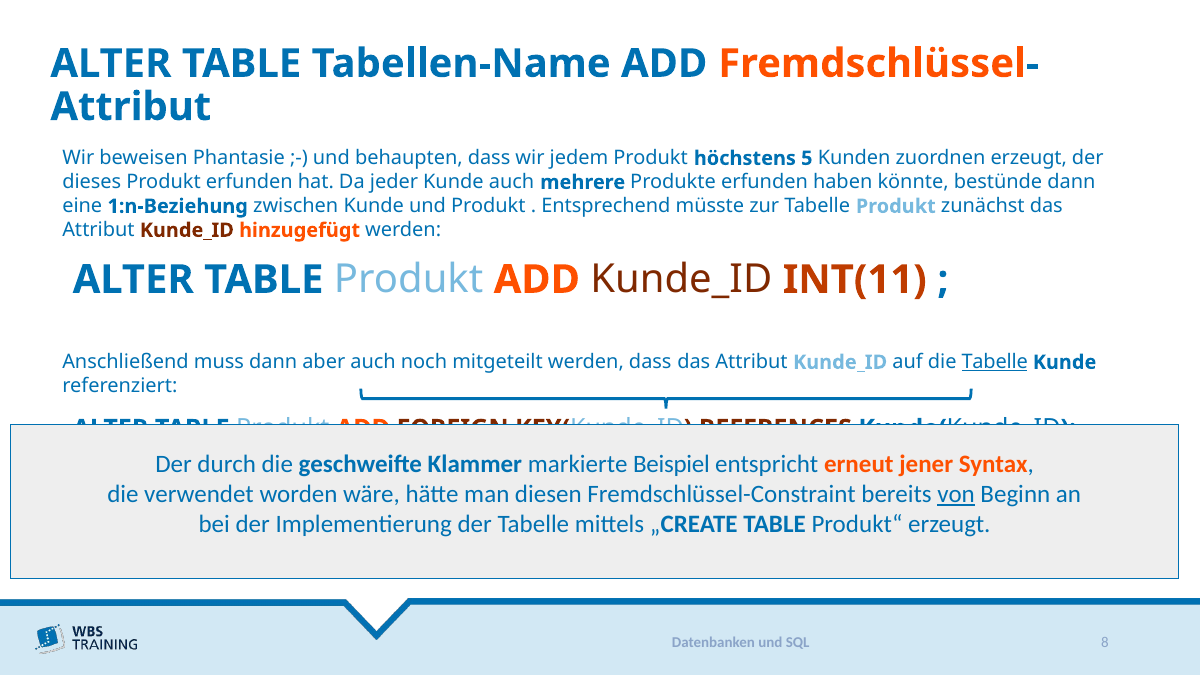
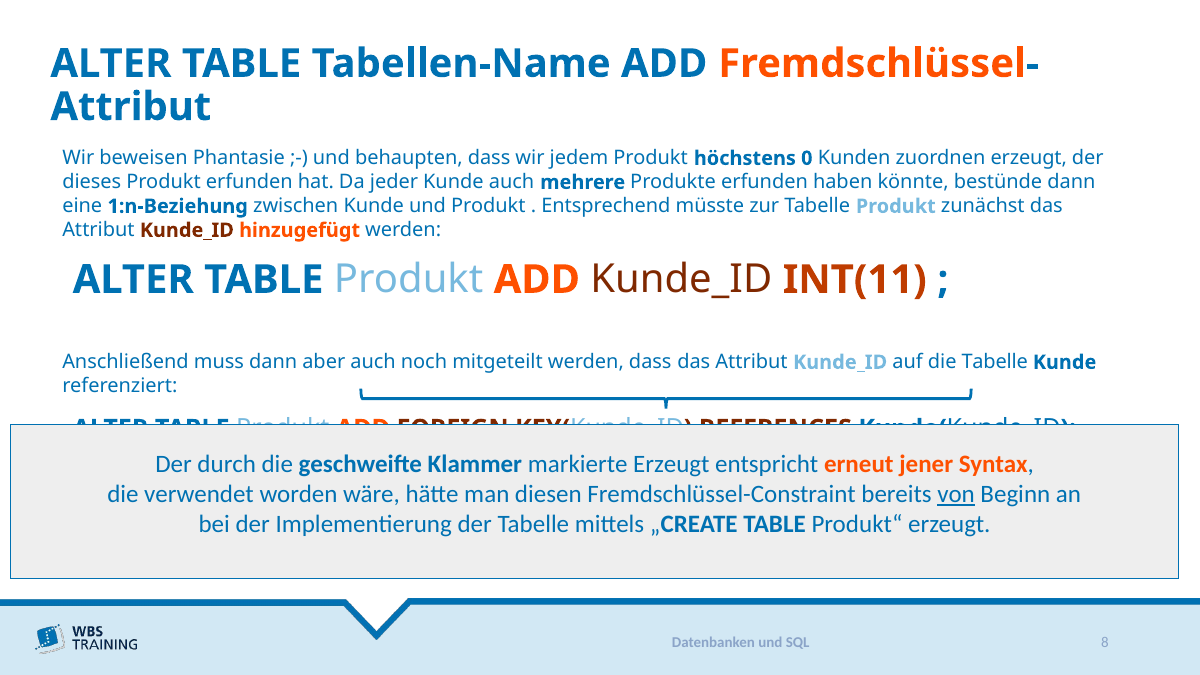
5: 5 -> 0 (807, 158)
Tabelle underline: present -> none (995, 362)
markierte Beispiel: Beispiel -> Erzeugt (671, 464)
